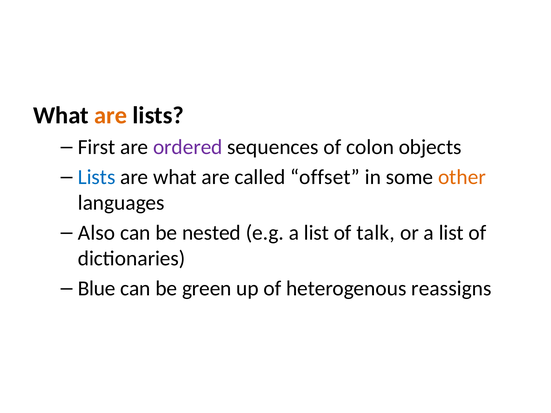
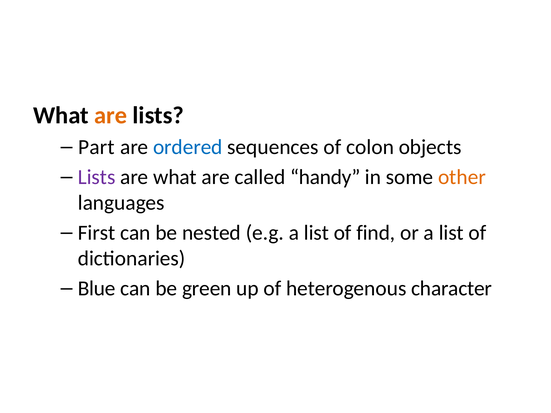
First: First -> Part (96, 147)
ordered colour: purple -> blue (188, 147)
Lists colour: blue -> purple (97, 177)
offset: offset -> handy (325, 177)
Also: Also -> First (97, 233)
talk: talk -> find (376, 233)
reassigns: reassigns -> character (452, 289)
